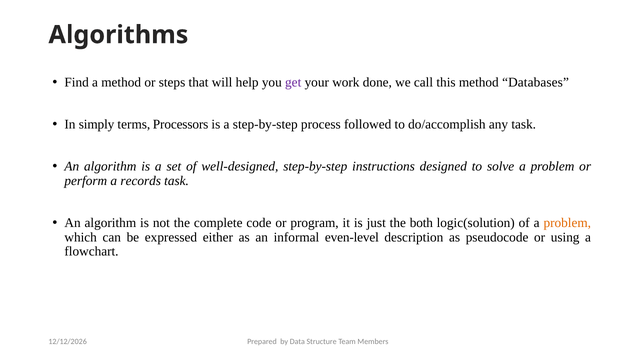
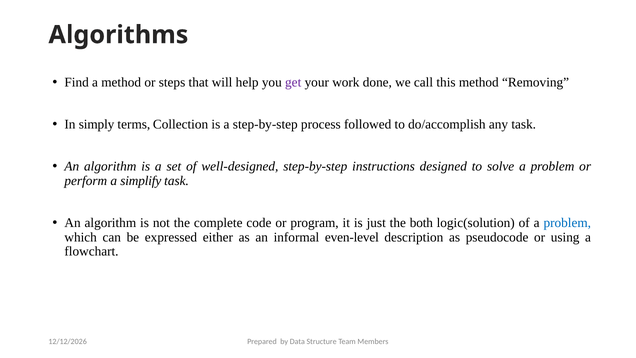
Databases: Databases -> Removing (536, 83)
Processors: Processors -> Collection (181, 124)
records: records -> simplify (141, 181)
problem colour: orange -> blue (567, 223)
